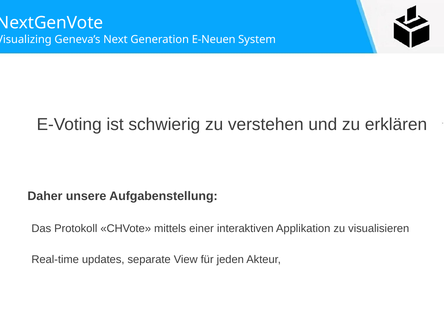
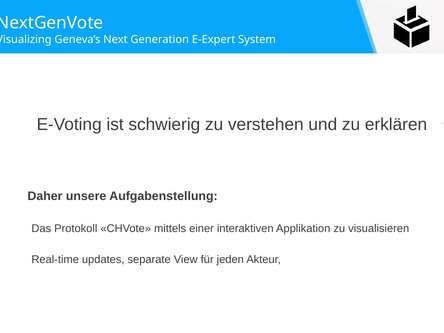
E-Neuen: E-Neuen -> E-Expert (214, 39)
